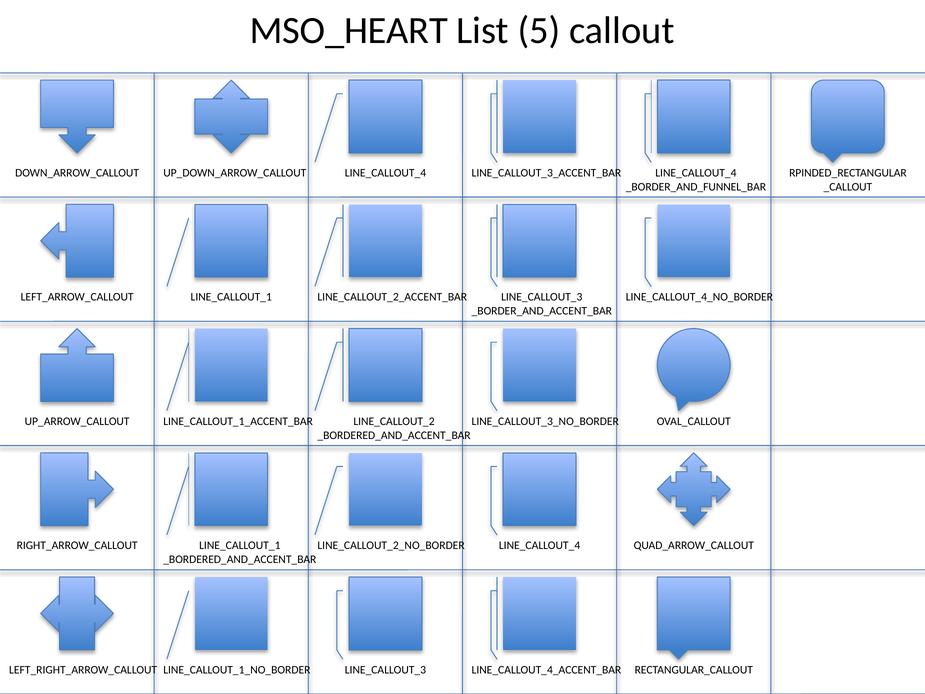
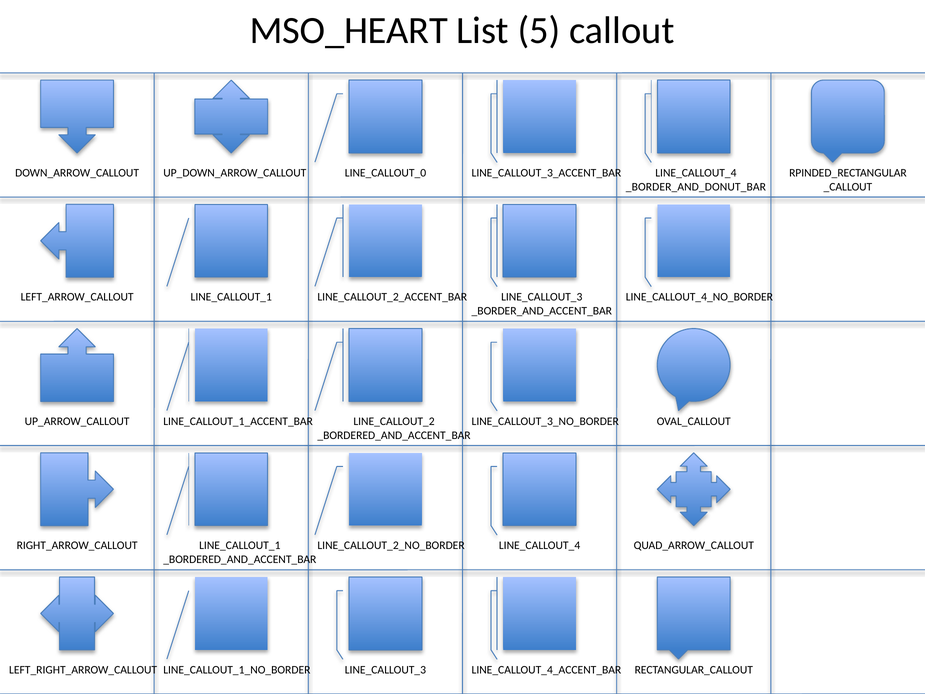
UP_DOWN_ARROW_CALLOUT LINE_CALLOUT_4: LINE_CALLOUT_4 -> LINE_CALLOUT_0 (385, 173)
_BORDER_AND_FUNNEL_BAR: _BORDER_AND_FUNNEL_BAR -> _BORDER_AND_DONUT_BAR (696, 187)
